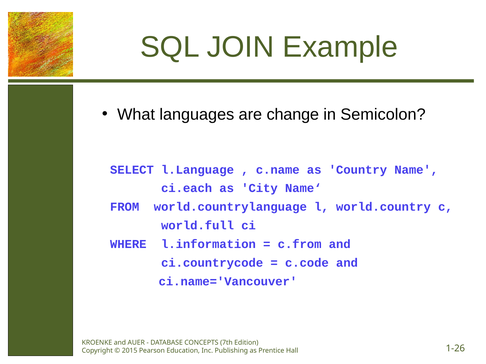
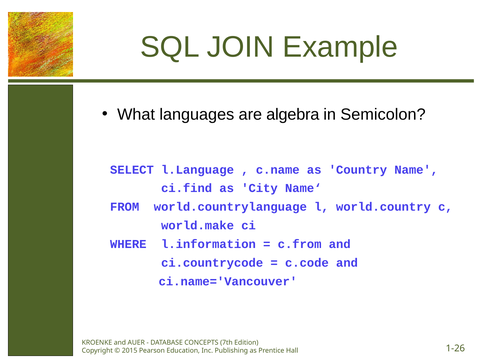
change: change -> algebra (293, 114)
ci.each: ci.each -> ci.find (187, 189)
world.full: world.full -> world.make (198, 226)
